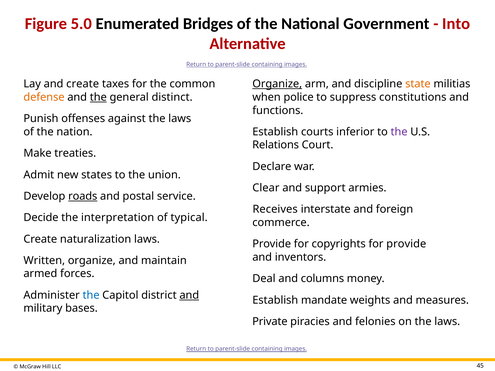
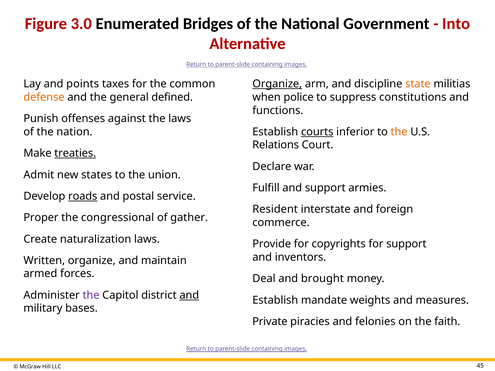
5.0: 5.0 -> 3.0 (81, 24)
and create: create -> points (83, 84)
the underline: present -> none (98, 97)
distinct: distinct -> defined (172, 97)
courts underline: none -> present (317, 132)
the colour: purple -> orange (399, 132)
treaties underline: none -> present (75, 153)
Clear: Clear -> Fulfill (266, 188)
Receives: Receives -> Resident (275, 209)
Decide: Decide -> Proper (41, 218)
interpretation: interpretation -> congressional (118, 218)
typical: typical -> gather (189, 218)
for provide: provide -> support (406, 244)
columns: columns -> brought (322, 279)
the colour: blue -> purple (91, 295)
on the laws: laws -> faith (447, 322)
